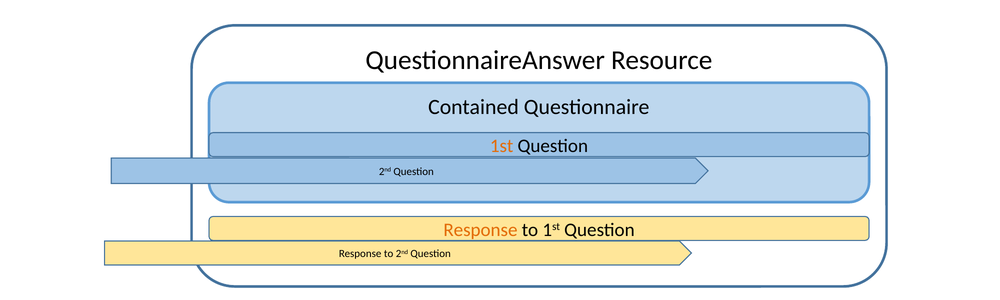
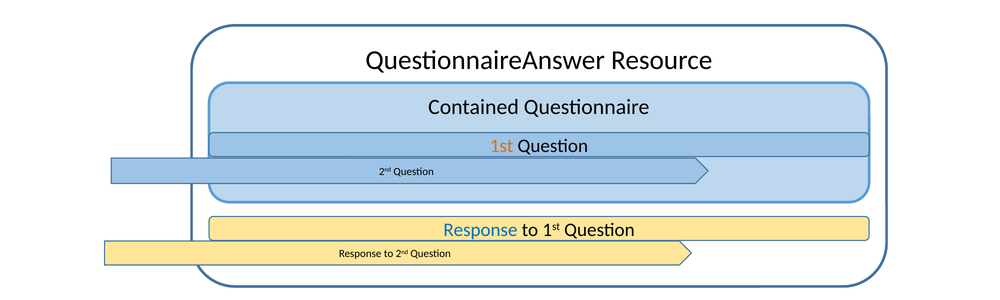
Response colour: orange -> blue (480, 230)
